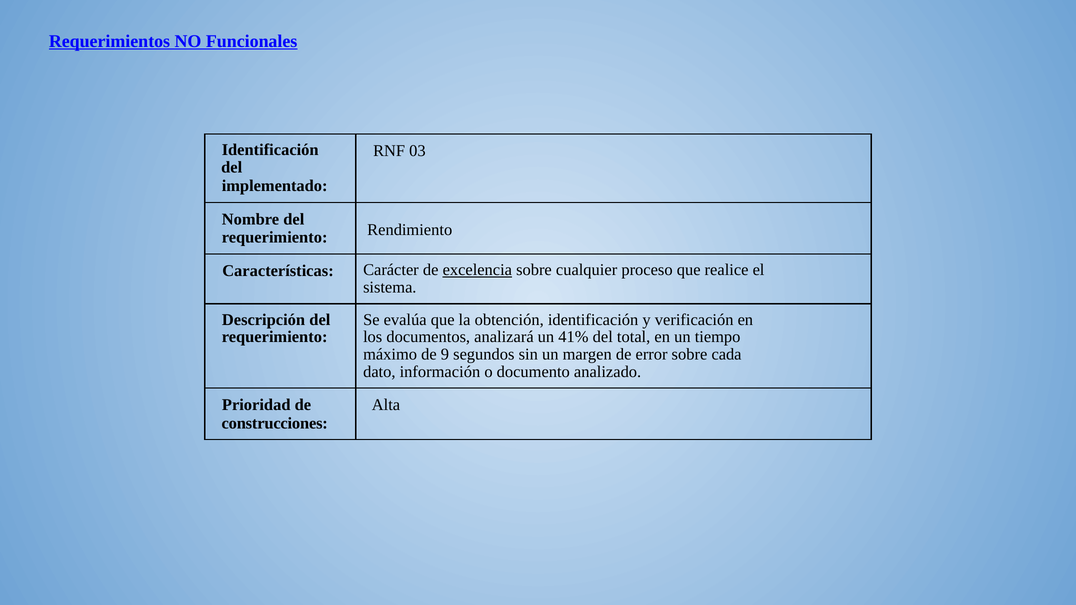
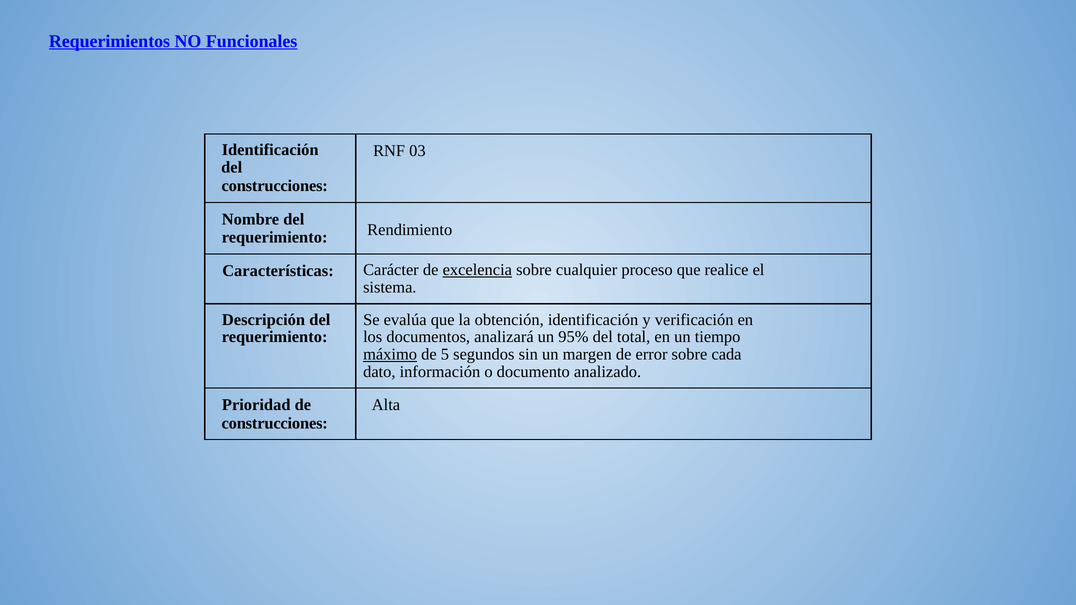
implementado: implementado -> construcciones (275, 186)
41%: 41% -> 95% (573, 337)
máximo underline: none -> present (390, 354)
9: 9 -> 5 (445, 354)
